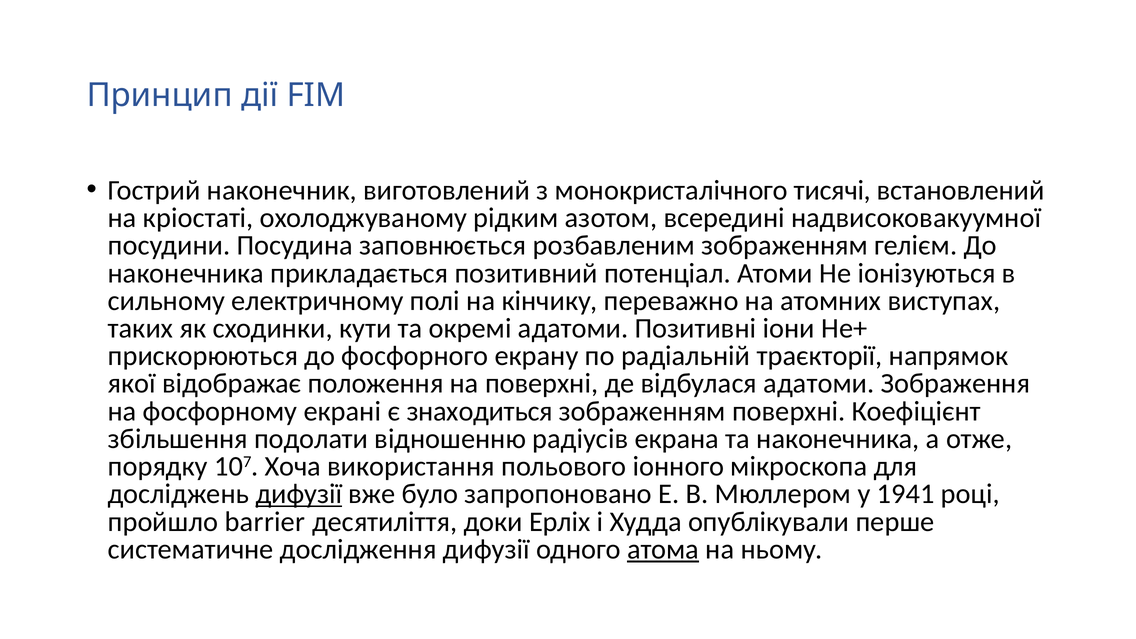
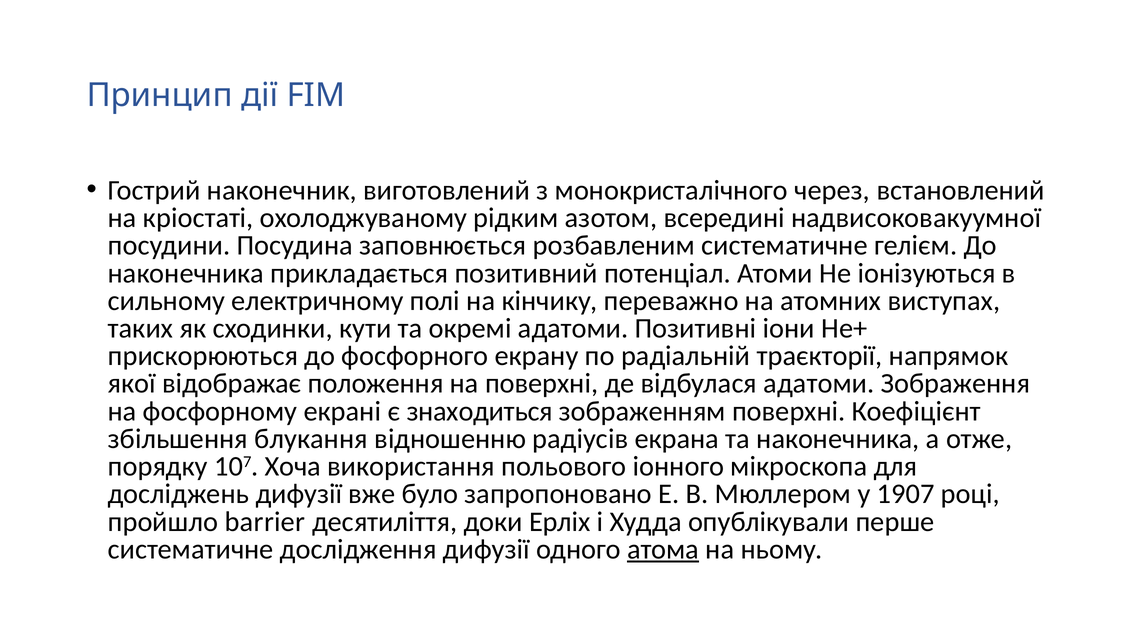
тисячі: тисячі -> через (832, 190)
розбавленим зображенням: зображенням -> систематичне (785, 246)
подолати: подолати -> блукання (311, 439)
дифузії underline: present -> none (299, 494)
1941: 1941 -> 1907 (906, 494)
